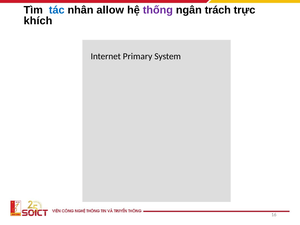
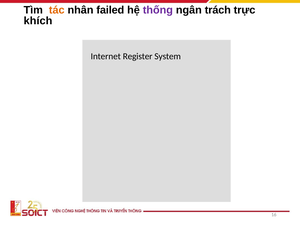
tác colour: blue -> orange (57, 10)
allow: allow -> failed (110, 10)
Primary: Primary -> Register (138, 56)
